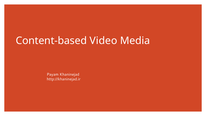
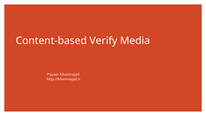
Video: Video -> Verify (103, 41)
